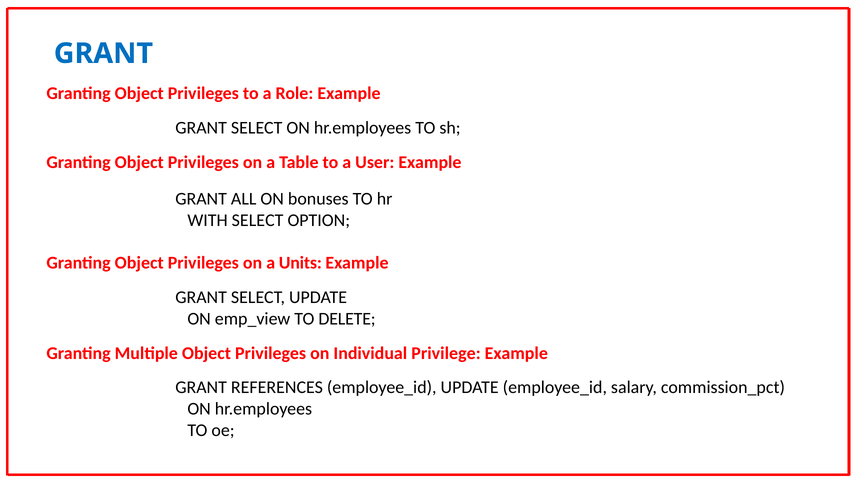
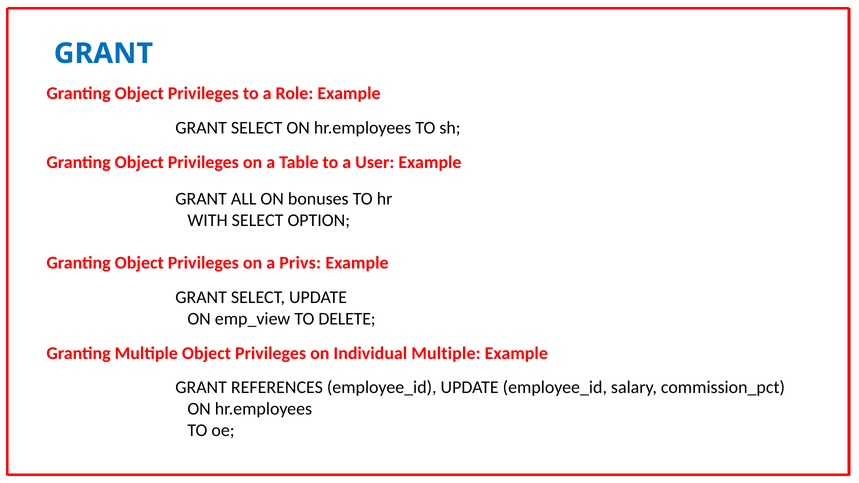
Units: Units -> Privs (300, 263)
Individual Privilege: Privilege -> Multiple (446, 353)
